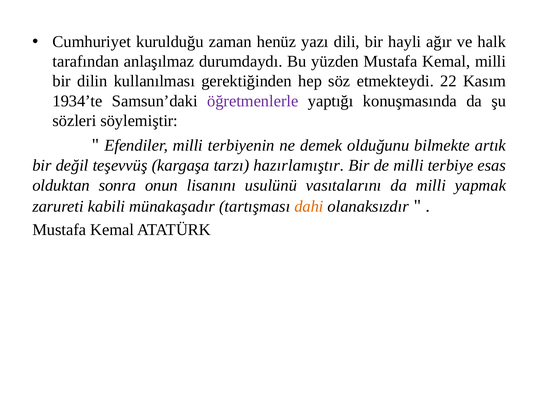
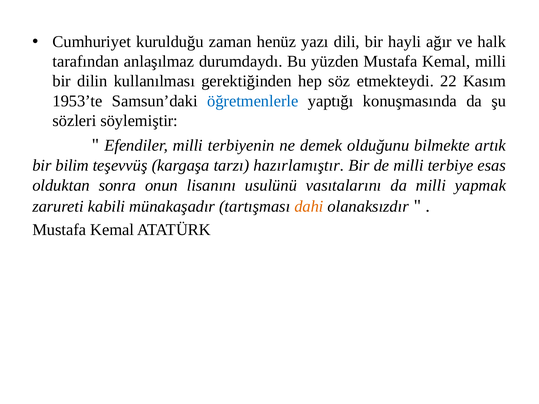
1934’te: 1934’te -> 1953’te (78, 101)
öğretmenlerle colour: purple -> blue (253, 101)
değil: değil -> bilim (72, 166)
